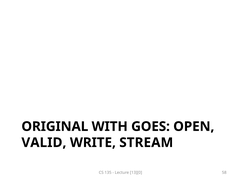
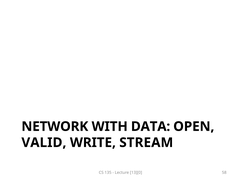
ORIGINAL: ORIGINAL -> NETWORK (55, 126)
GOES: GOES -> DATA (151, 126)
